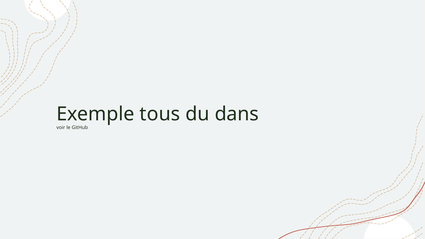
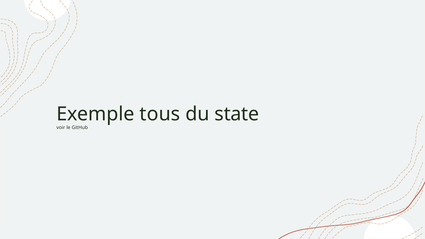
dans: dans -> state (237, 114)
